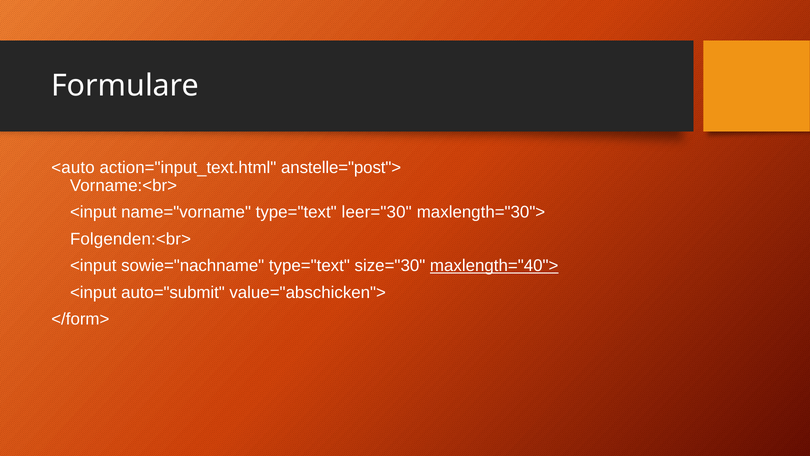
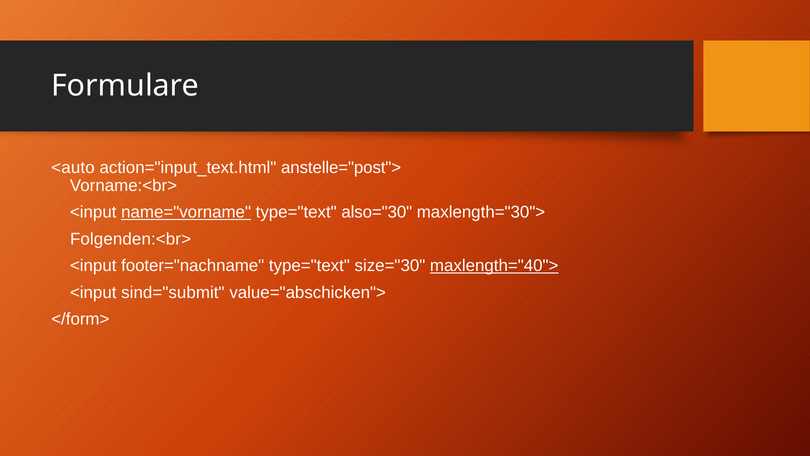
name="vorname underline: none -> present (186, 212)
leer="30: leer="30 -> also="30 (377, 212)
sowie="nachname: sowie="nachname -> footer="nachname (193, 266)
auto="submit: auto="submit -> sind="submit (173, 292)
